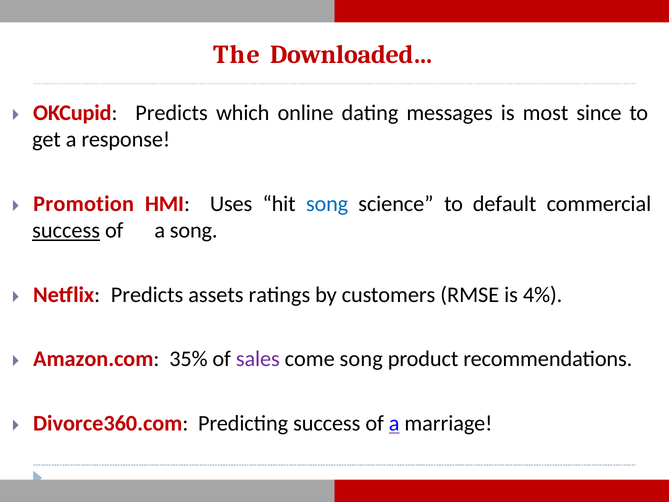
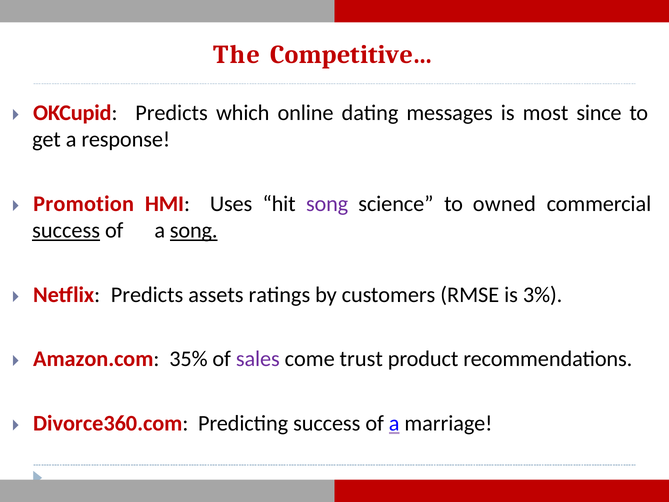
Downloaded…: Downloaded… -> Competitive… (352, 54)
song colour: blue -> purple (327, 204)
default: default -> owned (504, 204)
song underline: none -> present (194, 231)
4%: 4% -> 3% (543, 295)
come song: song -> trust (361, 359)
